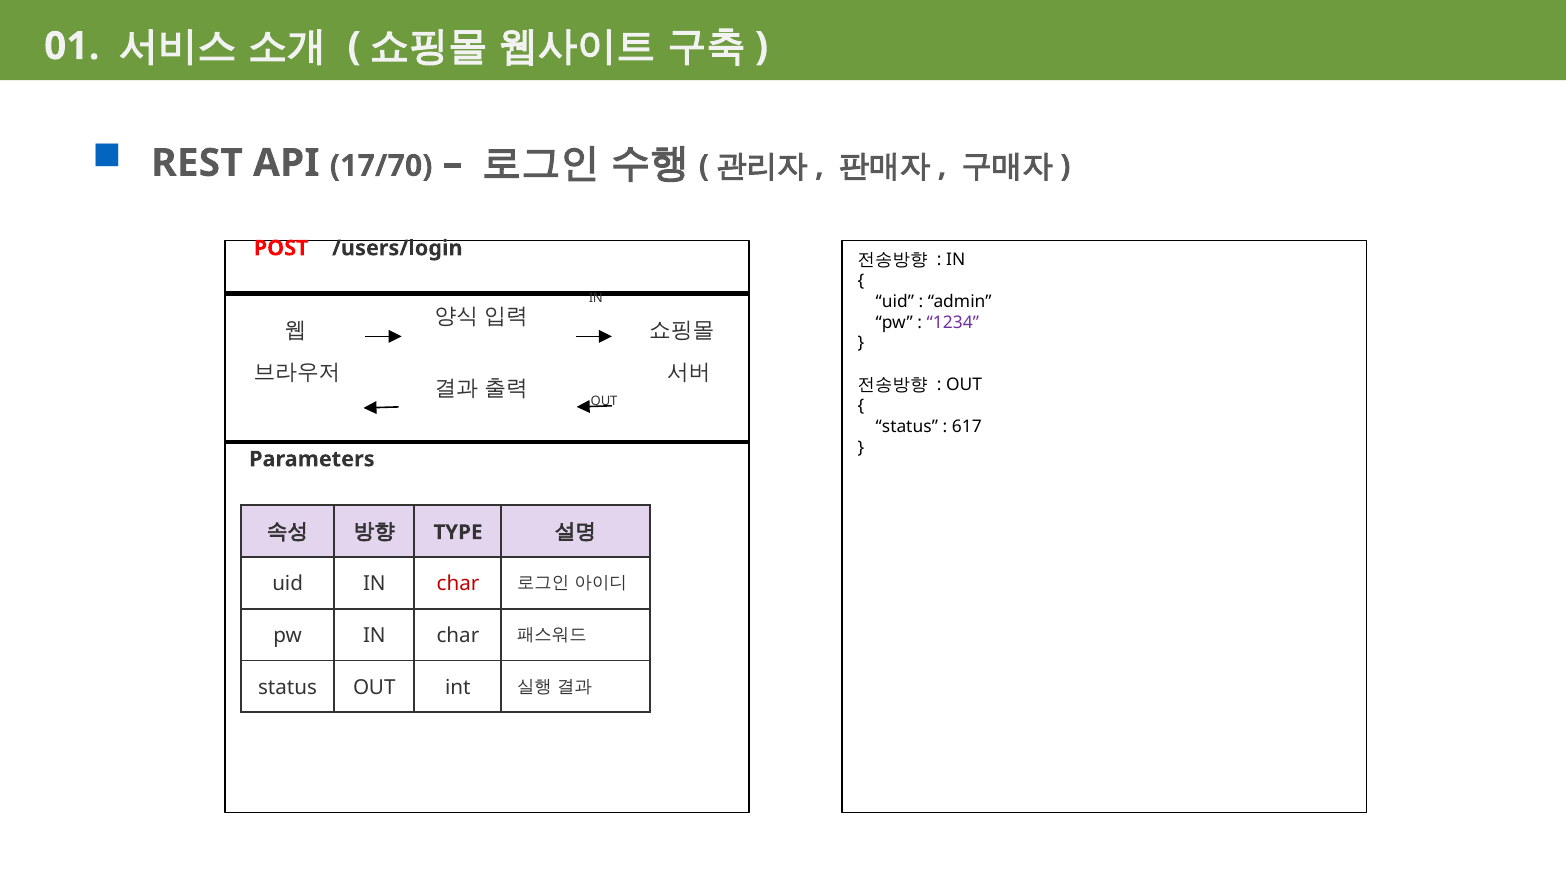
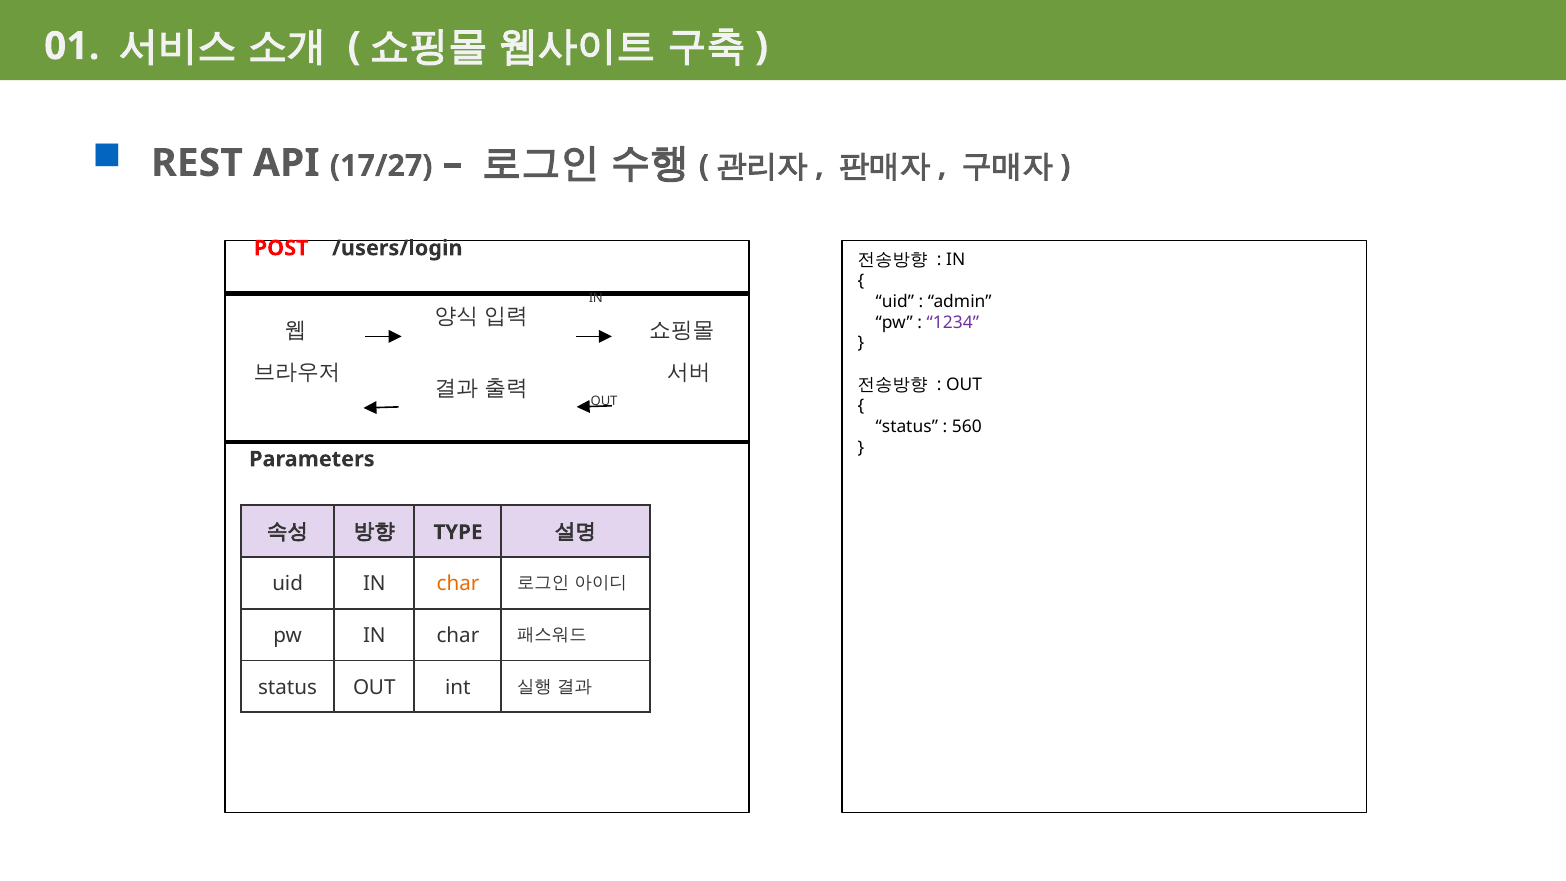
17/70: 17/70 -> 17/27 (381, 166)
617: 617 -> 560 (967, 426)
char colour: red -> orange (458, 584)
